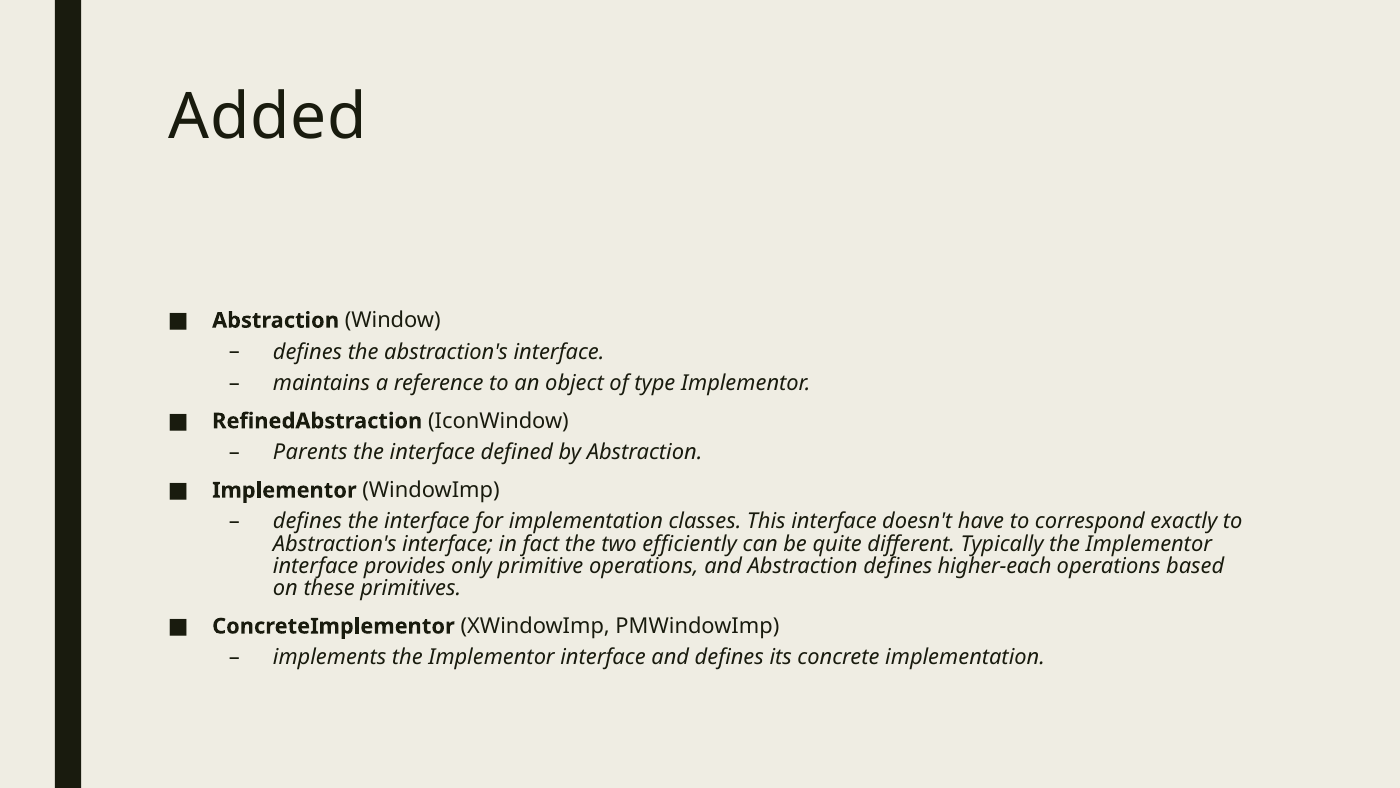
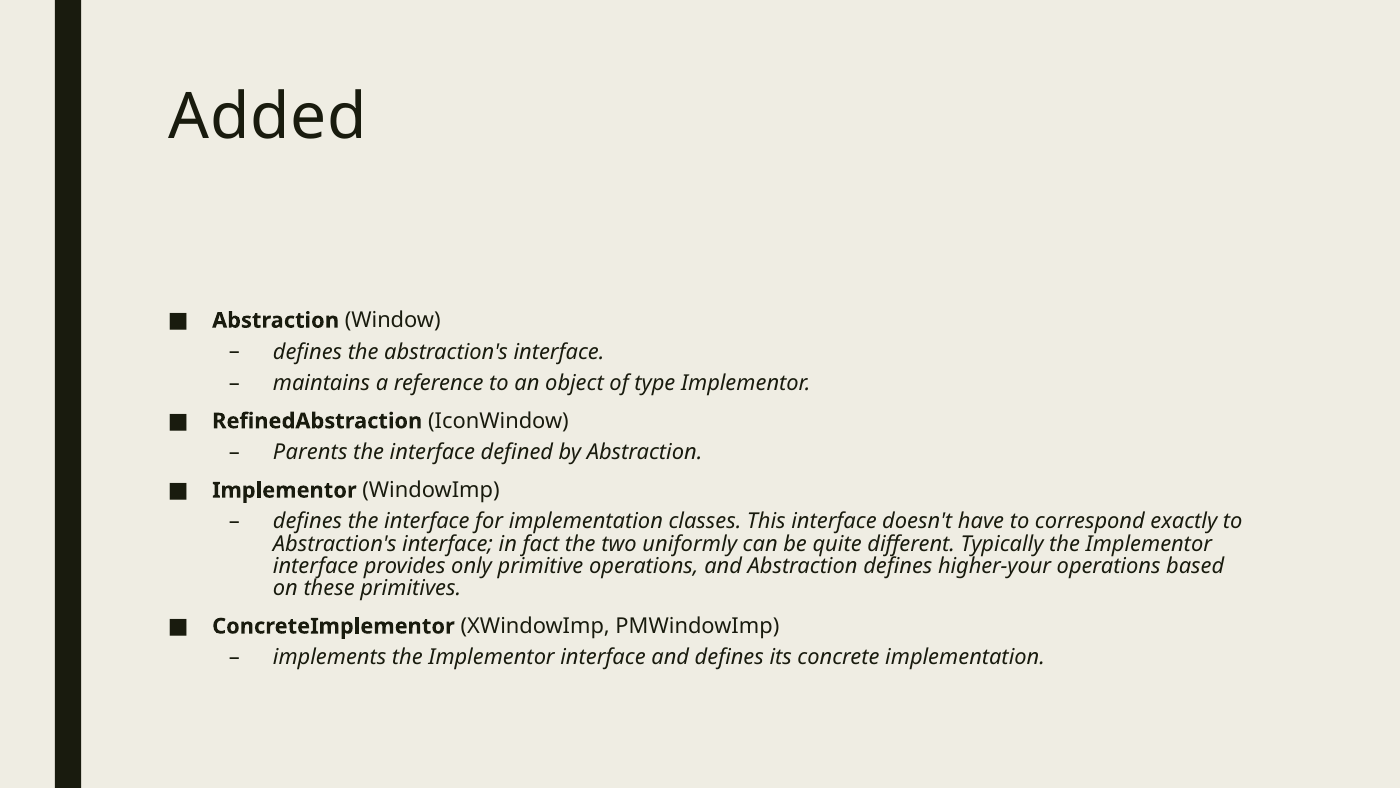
efficiently: efficiently -> uniformly (690, 544)
higher-each: higher-each -> higher-your (995, 566)
